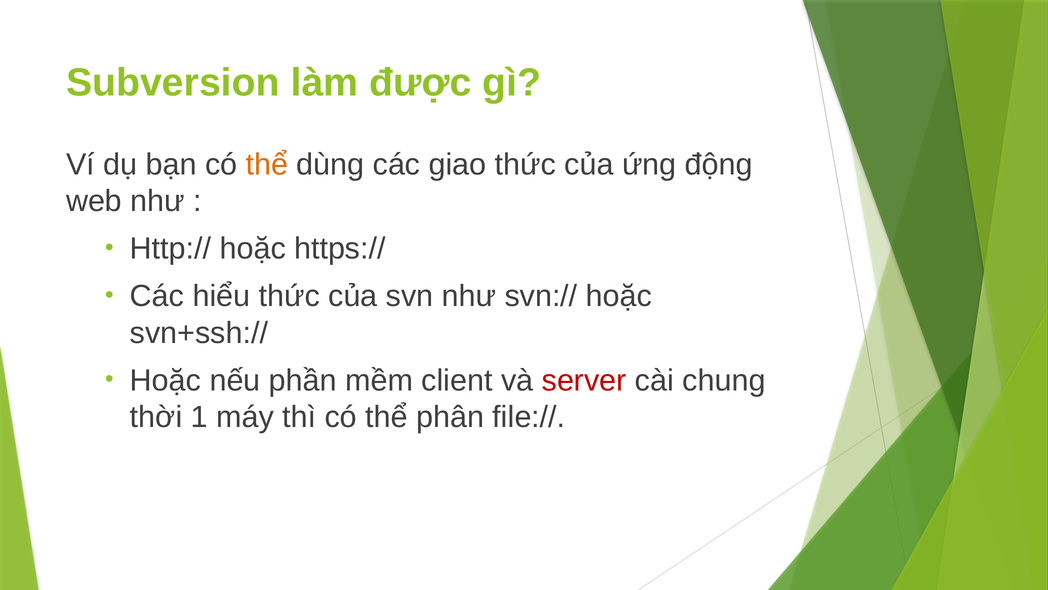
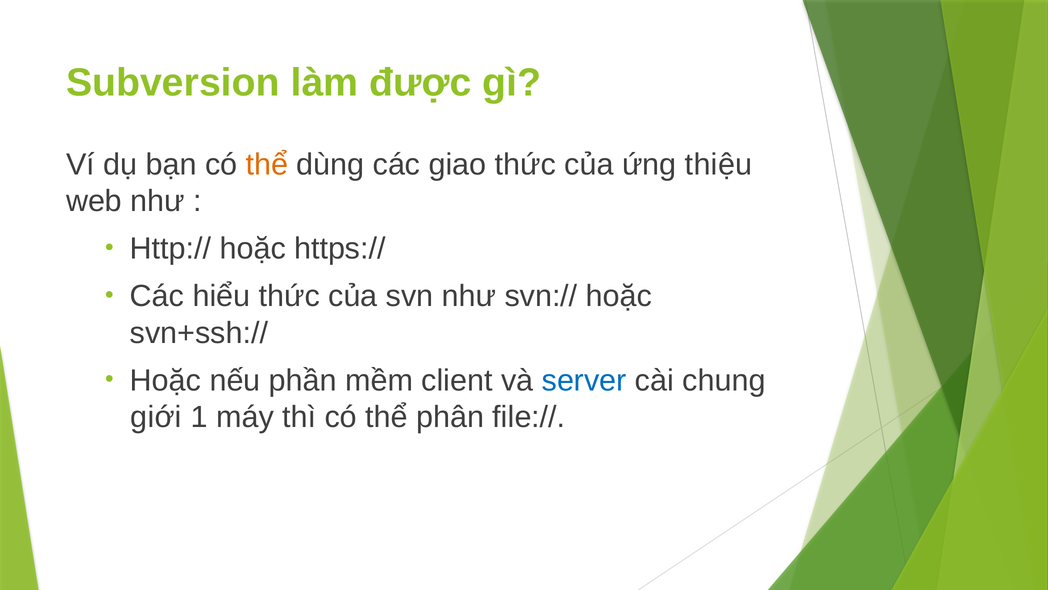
động: động -> thiệu (719, 164)
server colour: red -> blue (584, 380)
thời: thời -> giới (156, 417)
